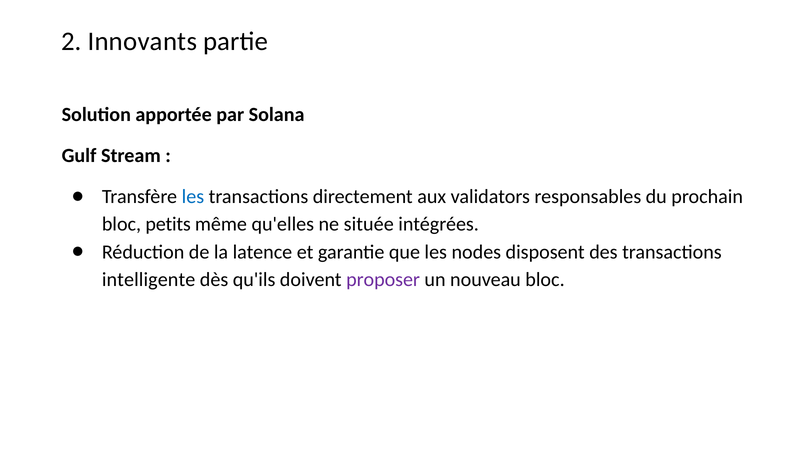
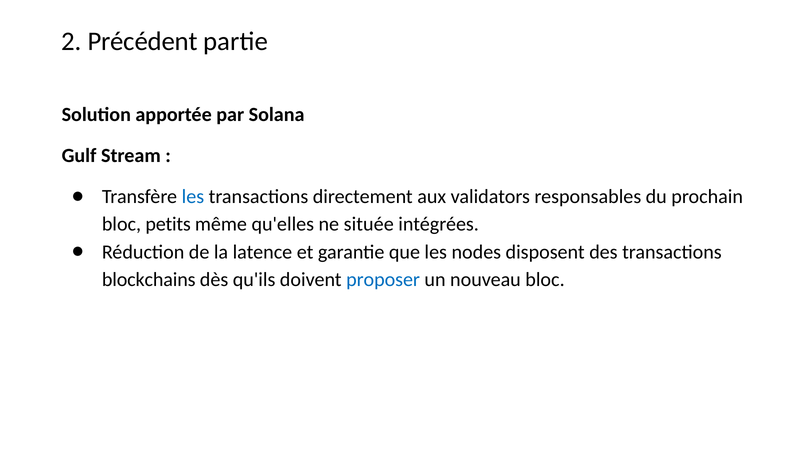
Innovants: Innovants -> Précédent (143, 41)
intelligente: intelligente -> blockchains (149, 280)
proposer colour: purple -> blue (383, 280)
